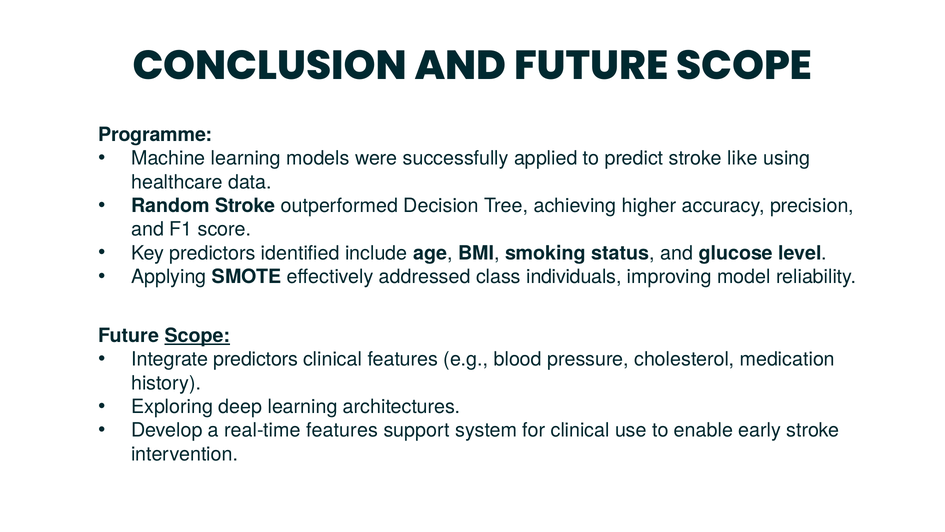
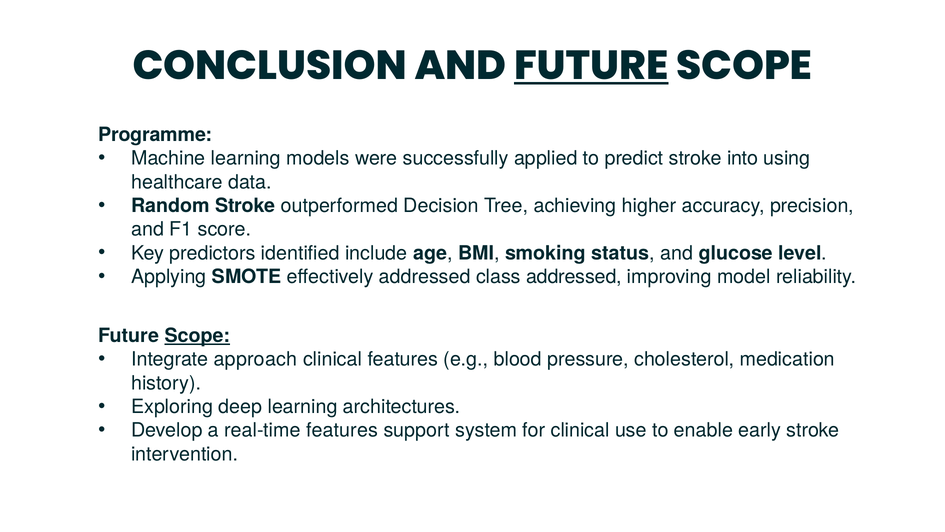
FUTURE underline: none -> present (591, 66)
like: like -> into (743, 158)
class individuals: individuals -> addressed (574, 276)
Integrate predictors: predictors -> approach (255, 359)
